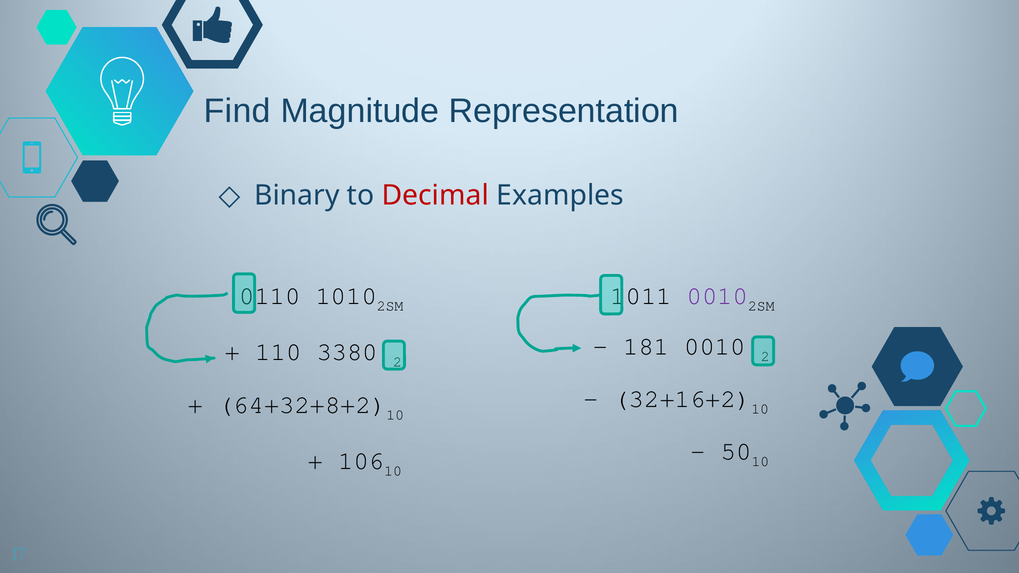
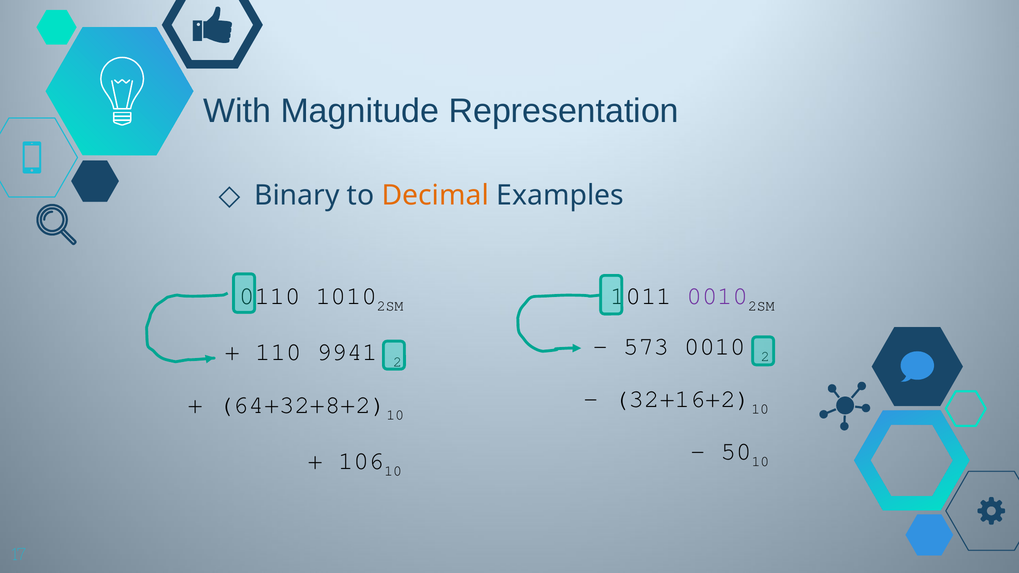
Find: Find -> With (237, 111)
Decimal colour: red -> orange (435, 196)
181: 181 -> 573 (646, 346)
3380: 3380 -> 9941 (347, 352)
